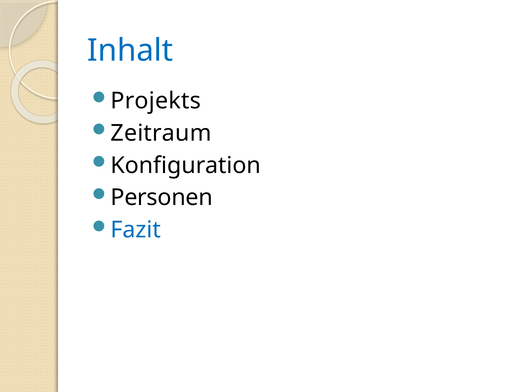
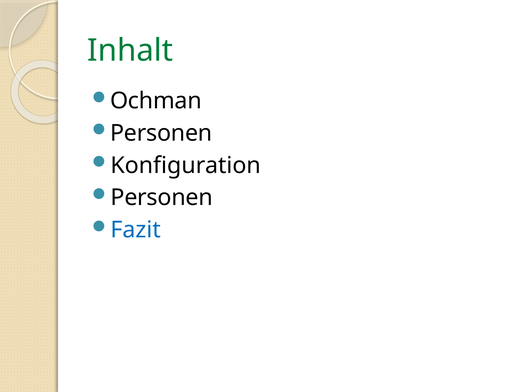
Inhalt colour: blue -> green (130, 51)
Projekts: Projekts -> Ochman (156, 101)
Zeitraum: Zeitraum -> Personen (161, 133)
